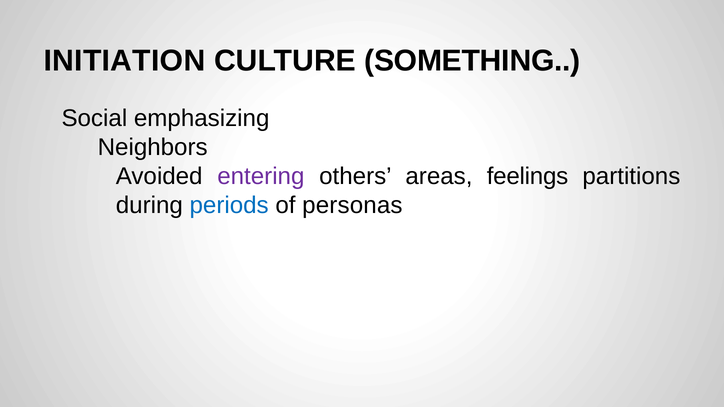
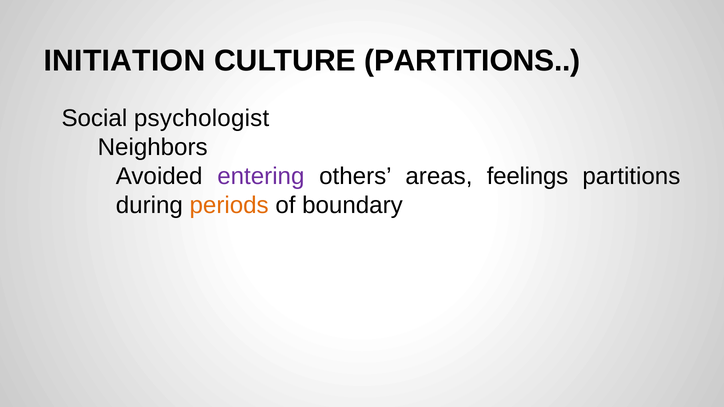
CULTURE SOMETHING: SOMETHING -> PARTITIONS (472, 61)
emphasizing: emphasizing -> psychologist (202, 118)
periods colour: blue -> orange (229, 205)
personas: personas -> boundary (352, 205)
